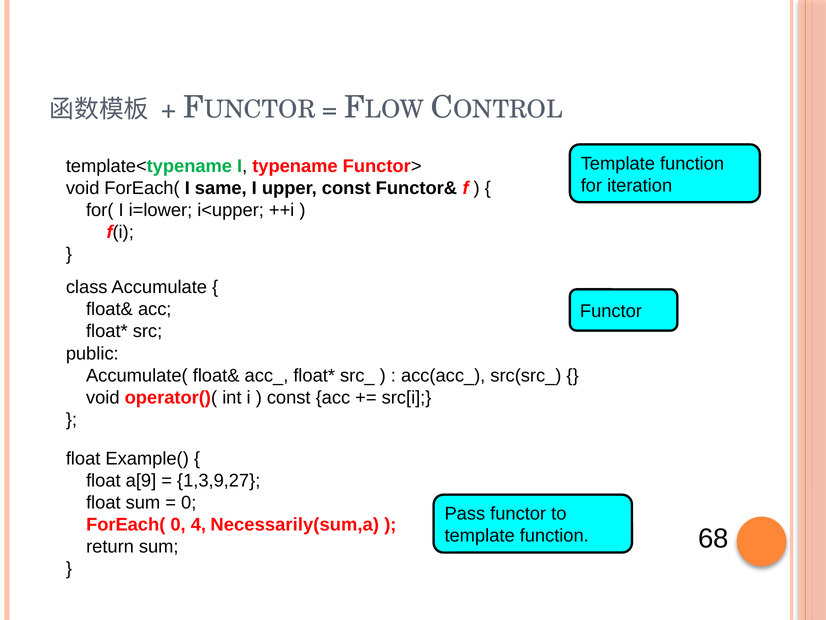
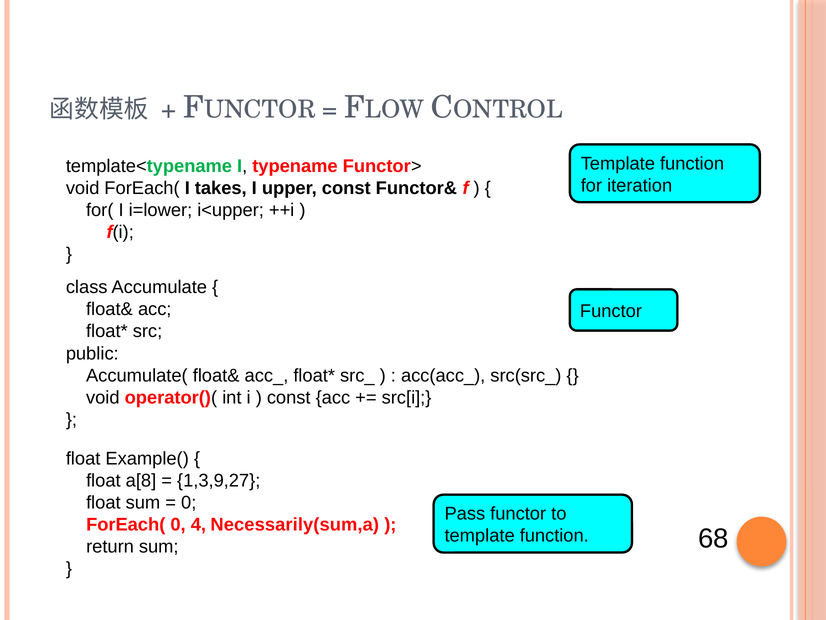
same: same -> takes (221, 188)
a[9: a[9 -> a[8 (141, 480)
